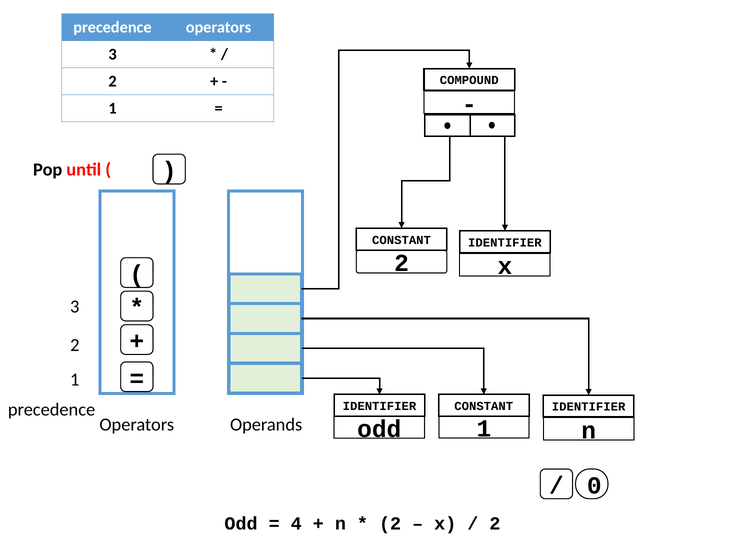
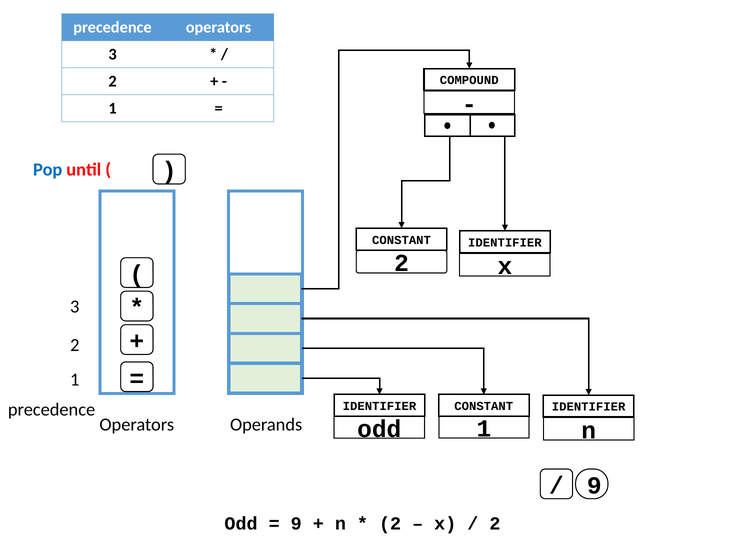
Pop colour: black -> blue (48, 170)
0: 0 -> 9 (594, 486)
4: 4 -> 9 (296, 524)
